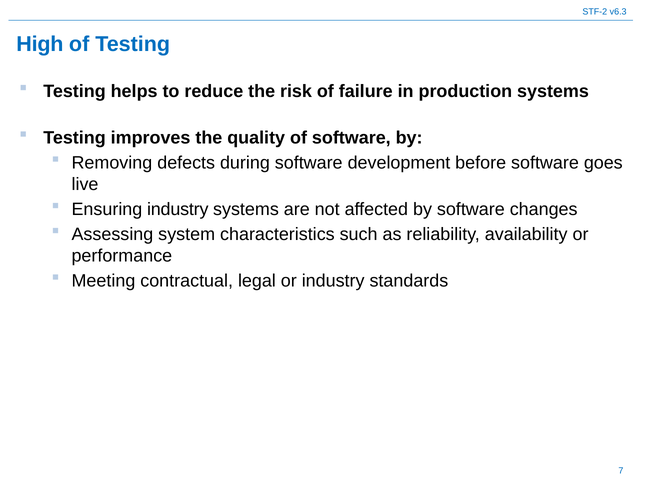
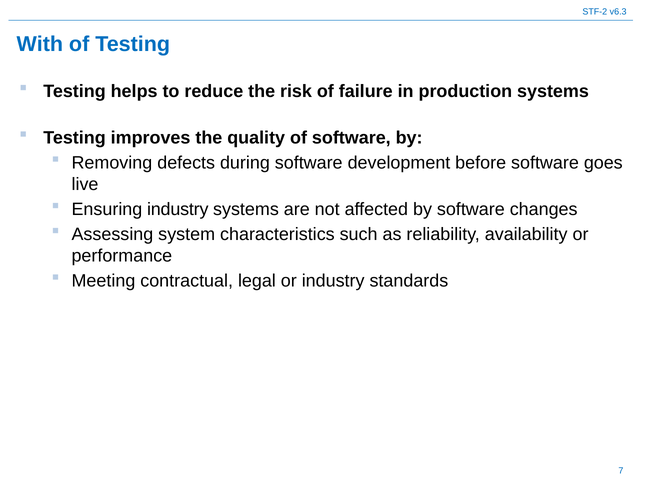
High: High -> With (40, 44)
